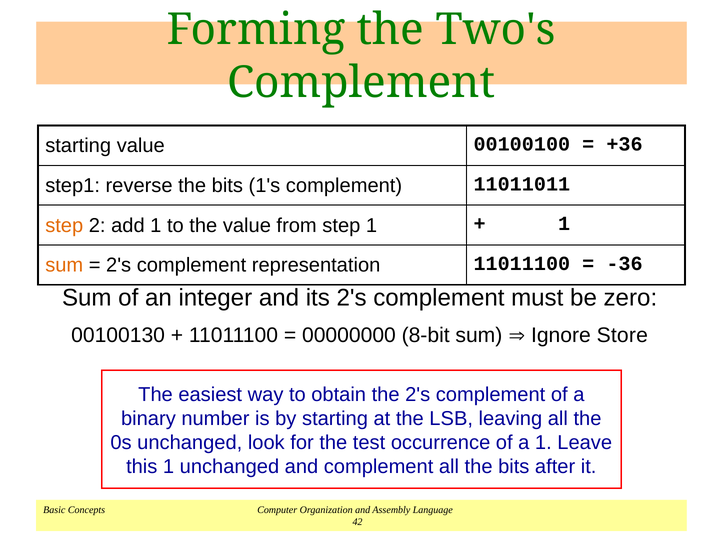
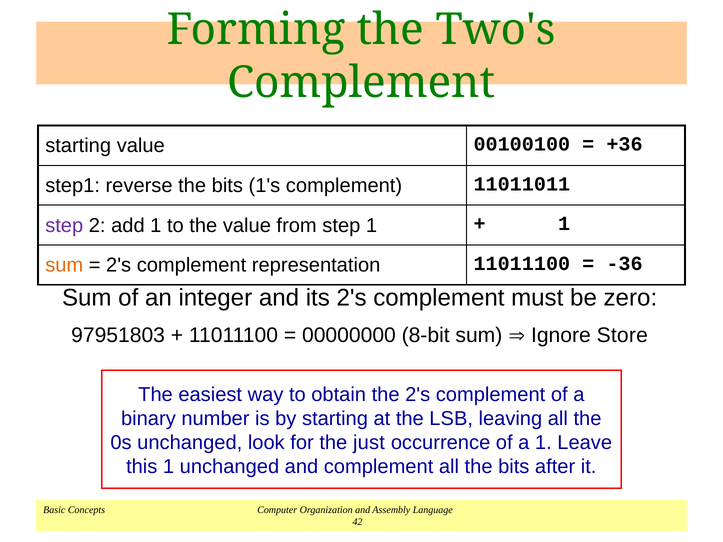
step colour: orange -> purple (64, 225)
00100130: 00100130 -> 97951803 (118, 336)
test: test -> just (369, 443)
